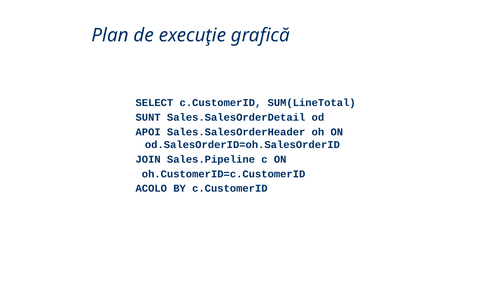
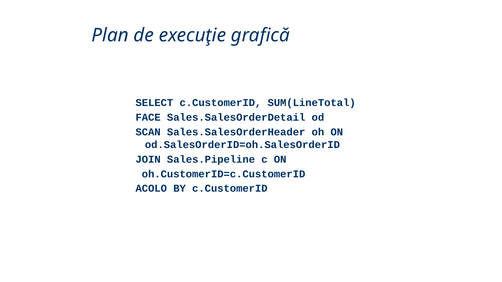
SUNT: SUNT -> FACE (148, 118)
APOI: APOI -> SCAN (148, 132)
